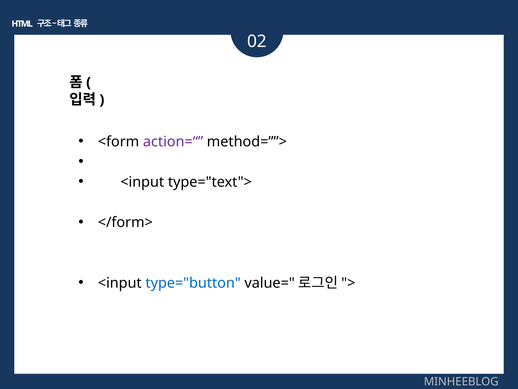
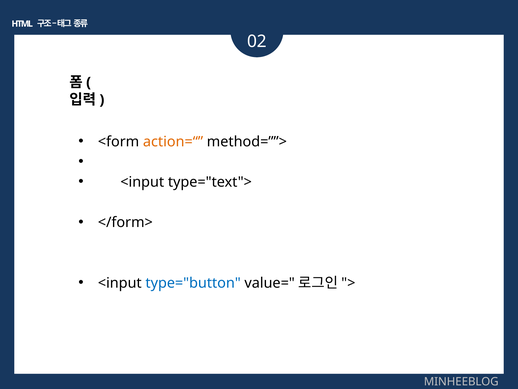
action=“ colour: purple -> orange (173, 142)
